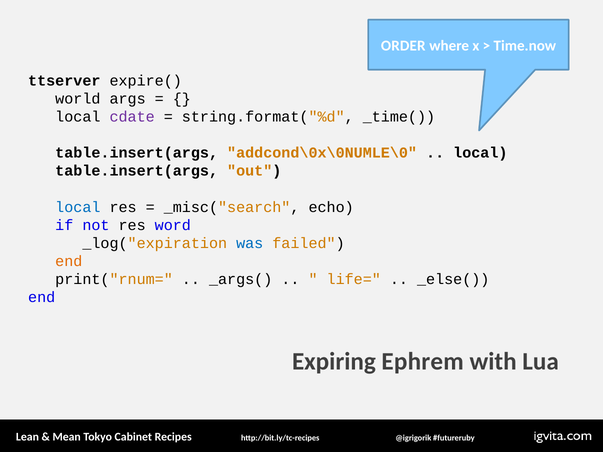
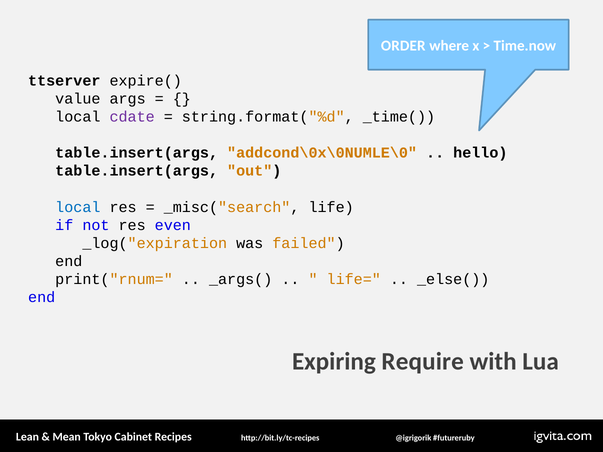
world: world -> value (78, 99)
local: local -> hello (480, 153)
echo: echo -> life (331, 207)
word: word -> even (173, 225)
was colour: blue -> black (250, 243)
end colour: orange -> black (69, 262)
Ephrem: Ephrem -> Require (423, 362)
